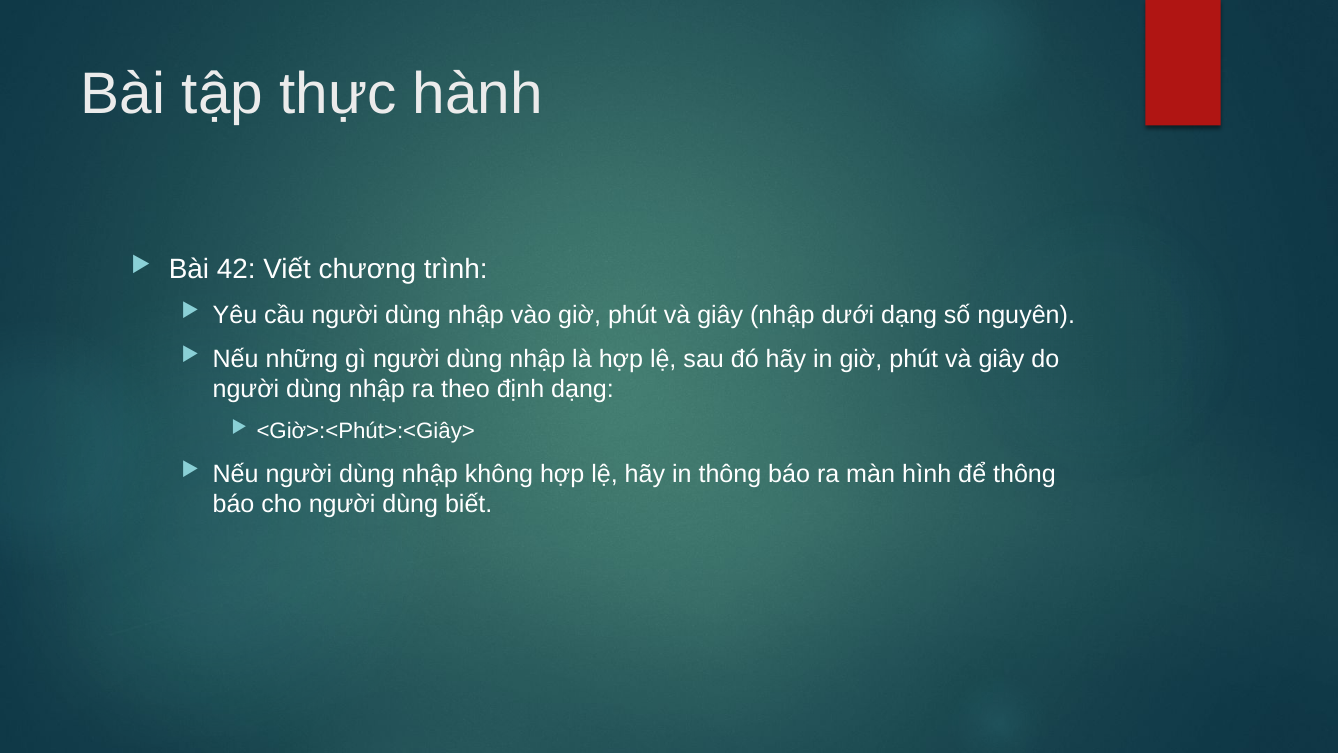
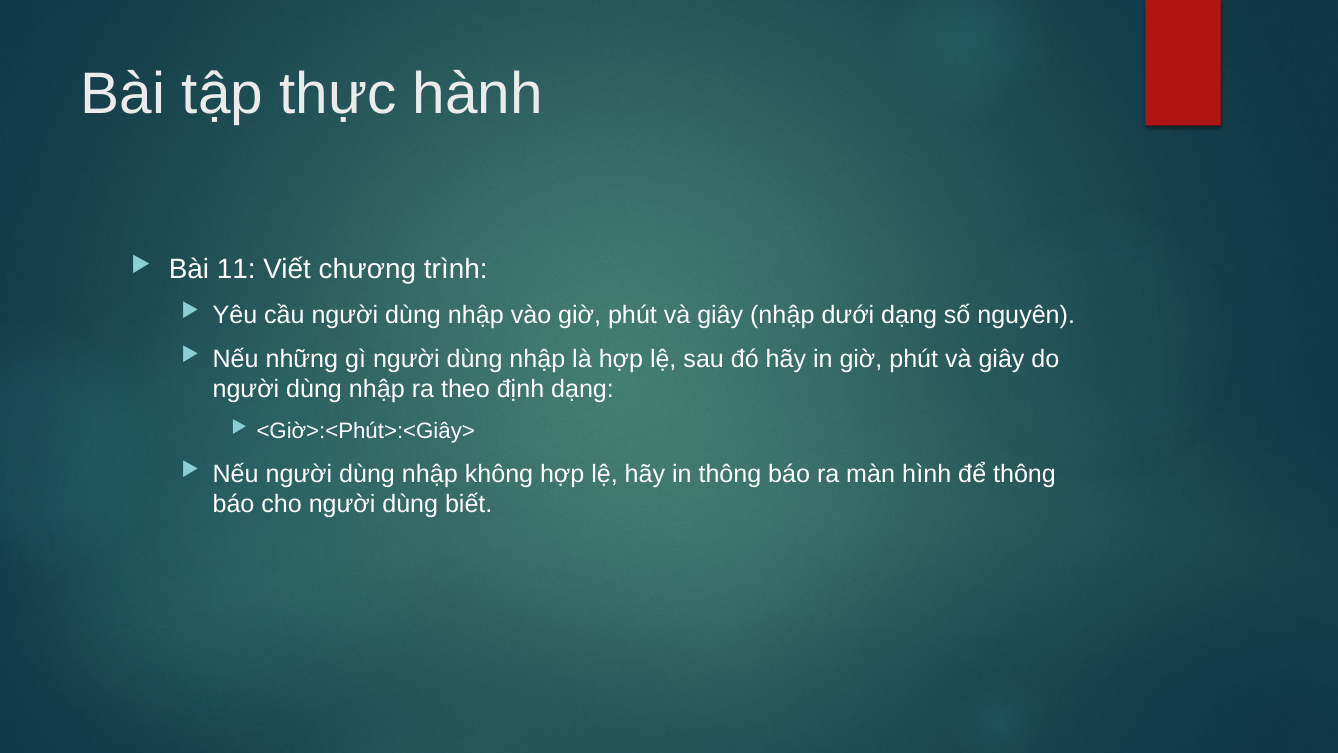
42: 42 -> 11 (236, 269)
